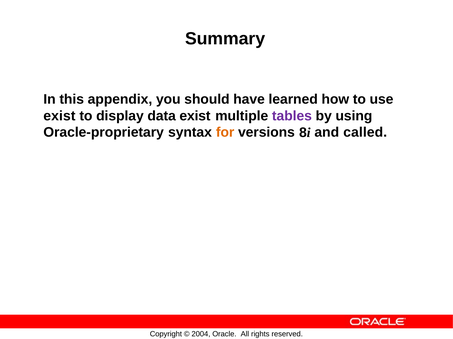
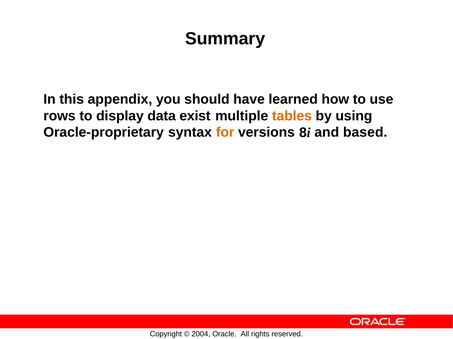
exist: exist -> rows (59, 116)
tables colour: purple -> orange (292, 116)
called: called -> based (365, 133)
